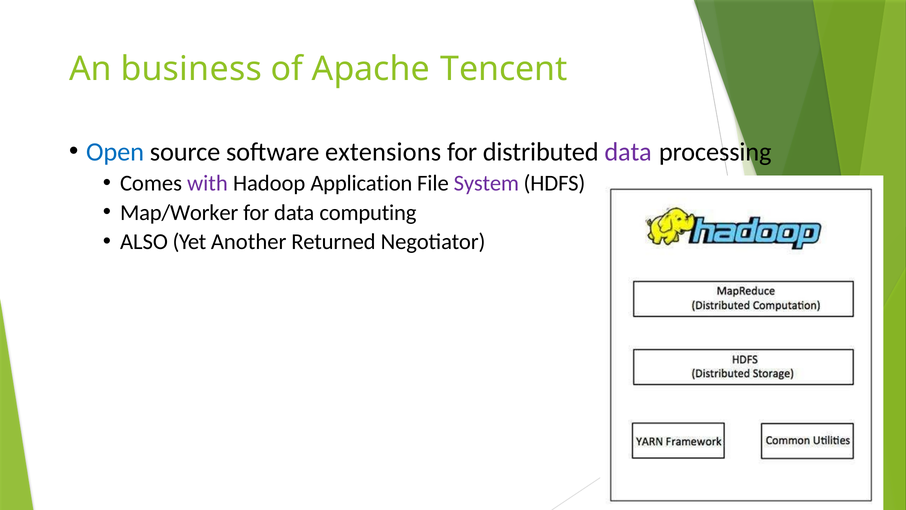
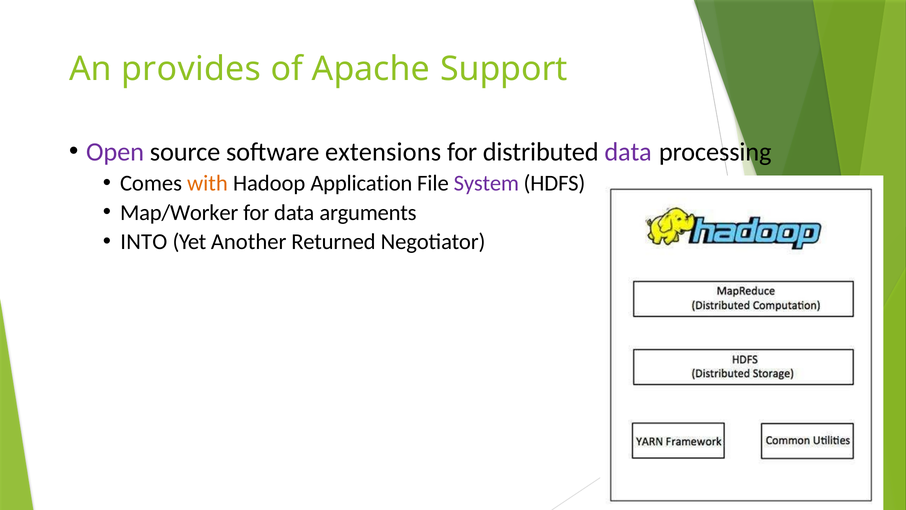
business: business -> provides (191, 69)
Tencent: Tencent -> Support (504, 69)
Open colour: blue -> purple (115, 152)
with colour: purple -> orange (207, 183)
computing: computing -> arguments (368, 213)
ALSO: ALSO -> INTO (144, 242)
